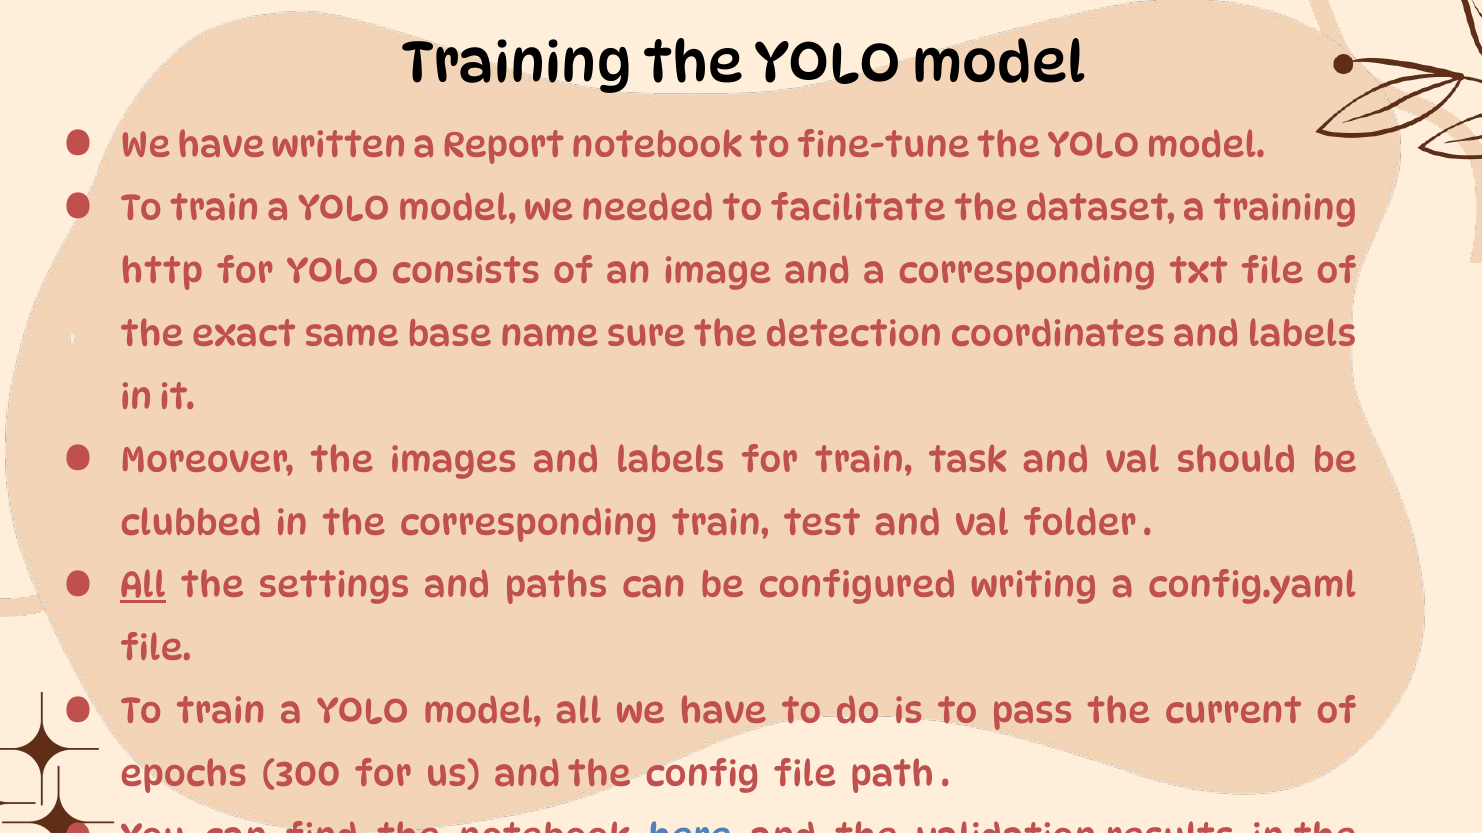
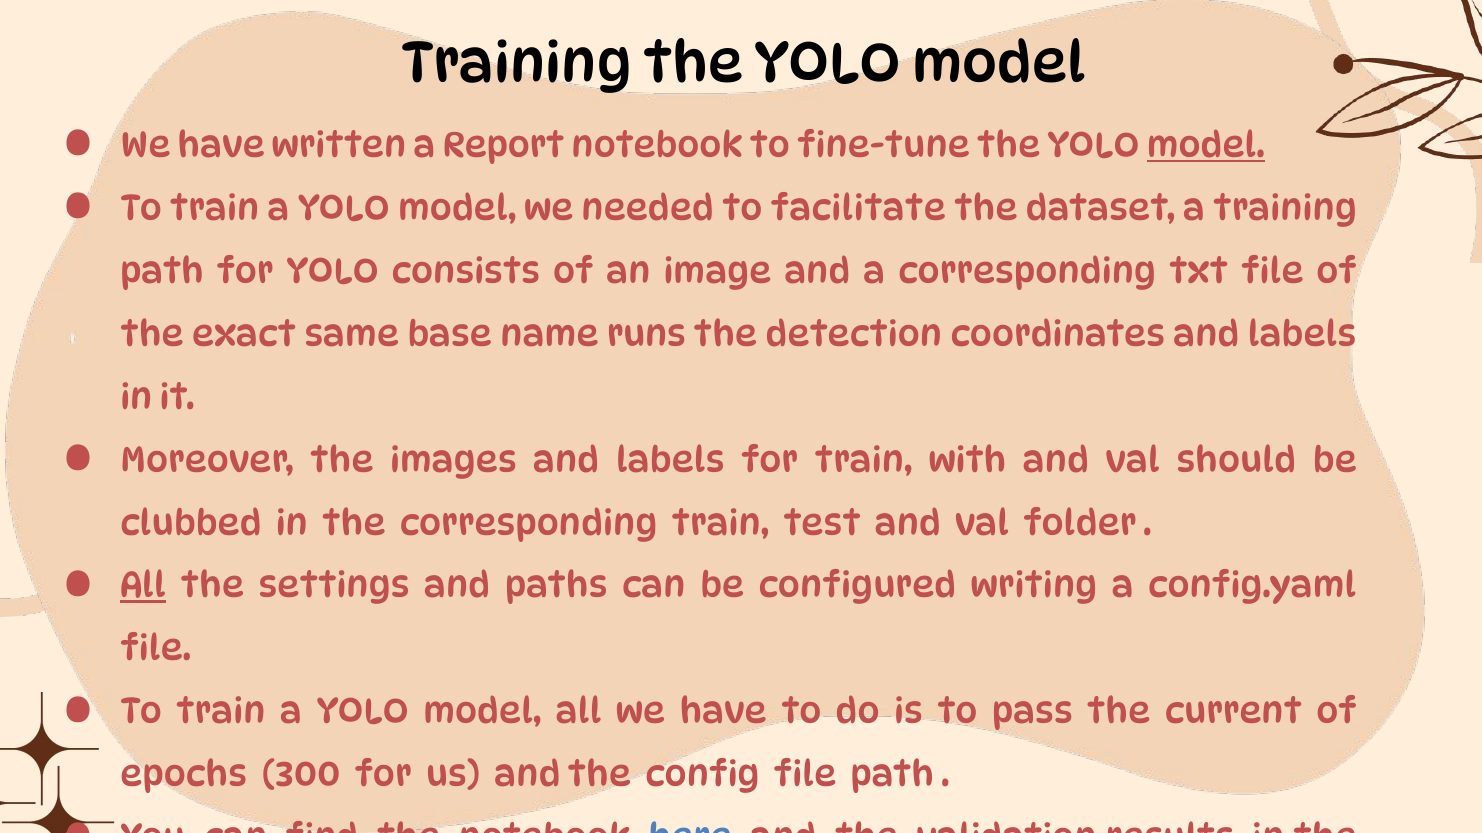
model underline: none -> present (1206, 146)
http: http -> path (162, 272)
sure: sure -> runs (646, 335)
task: task -> with (968, 461)
